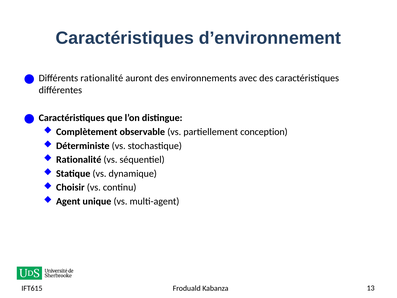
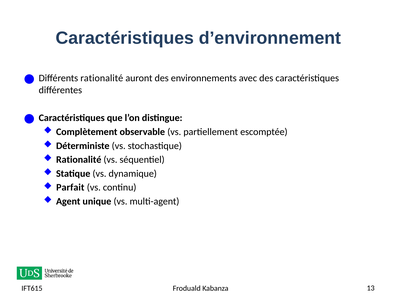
conception: conception -> escomptée (264, 132)
Choisir: Choisir -> Parfait (70, 187)
